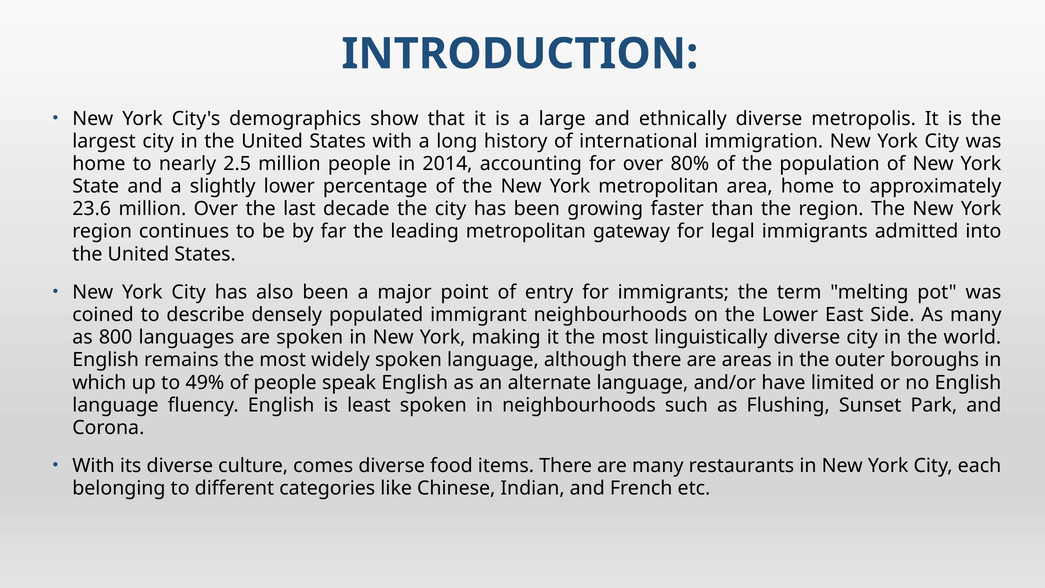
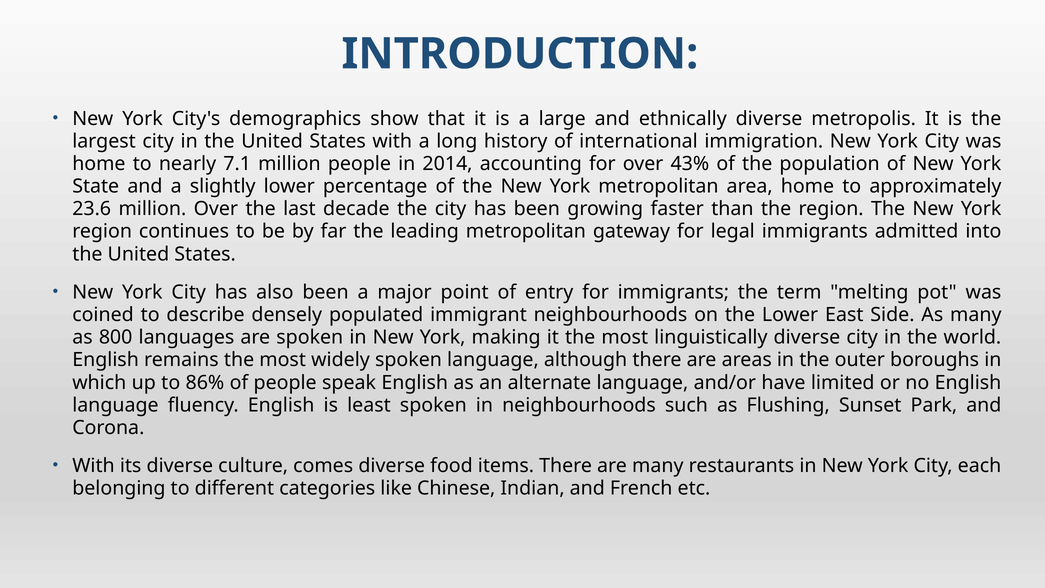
2.5: 2.5 -> 7.1 (237, 164)
80%: 80% -> 43% (690, 164)
49%: 49% -> 86% (205, 383)
